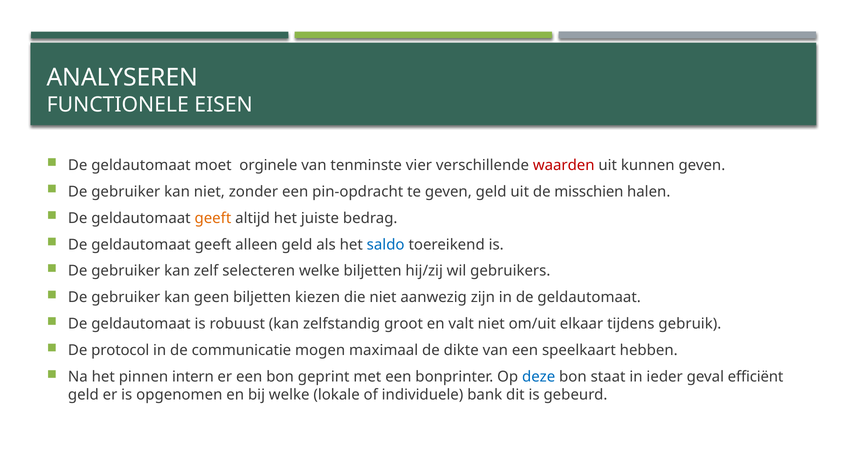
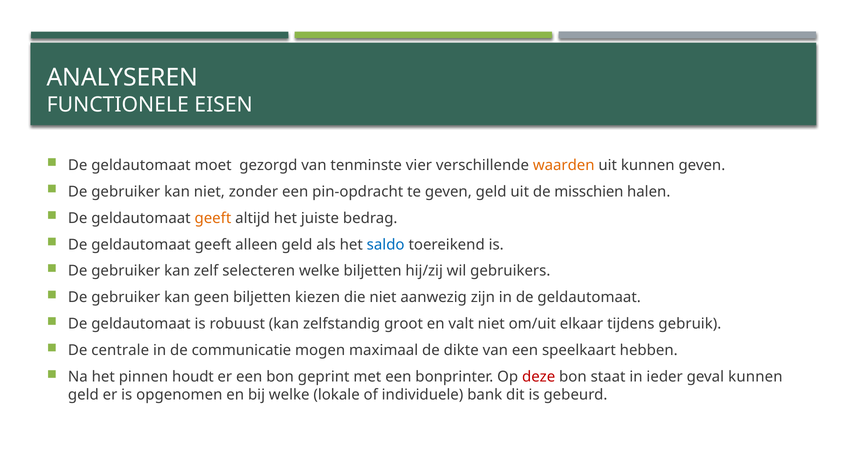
orginele: orginele -> gezorgd (268, 165)
waarden colour: red -> orange (564, 165)
protocol: protocol -> centrale (120, 351)
intern: intern -> houdt (193, 377)
deze colour: blue -> red (539, 377)
geval efficiënt: efficiënt -> kunnen (755, 377)
